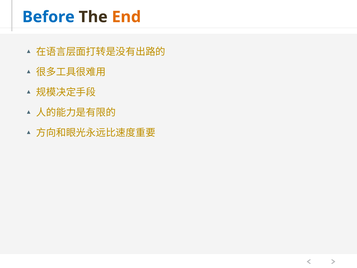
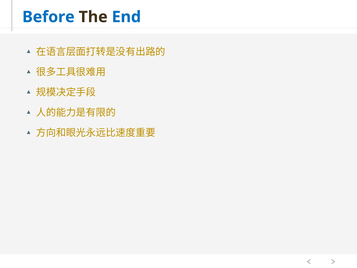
End colour: orange -> blue (126, 17)
